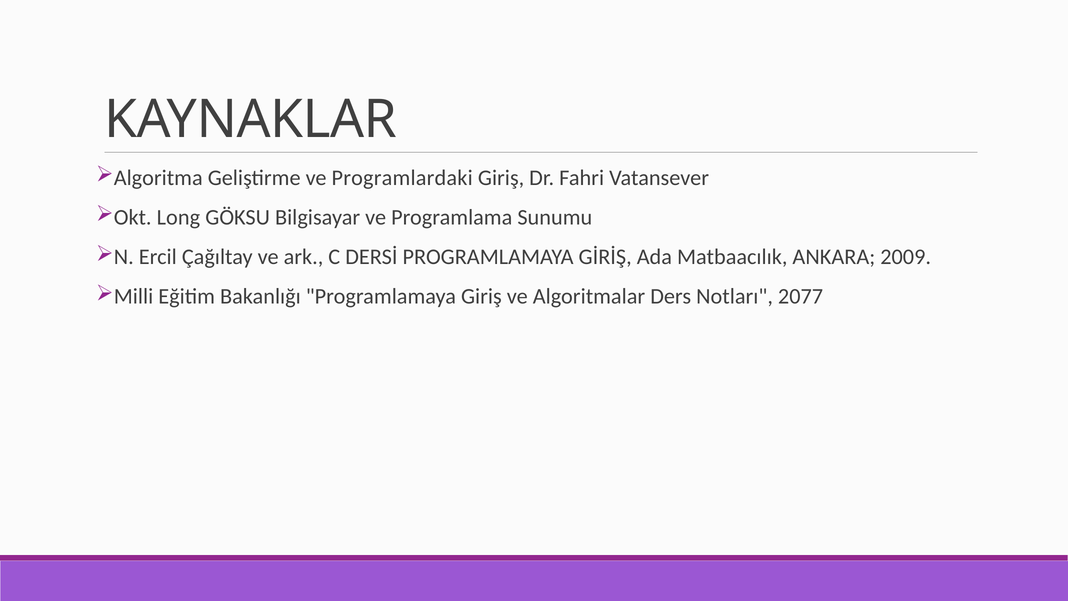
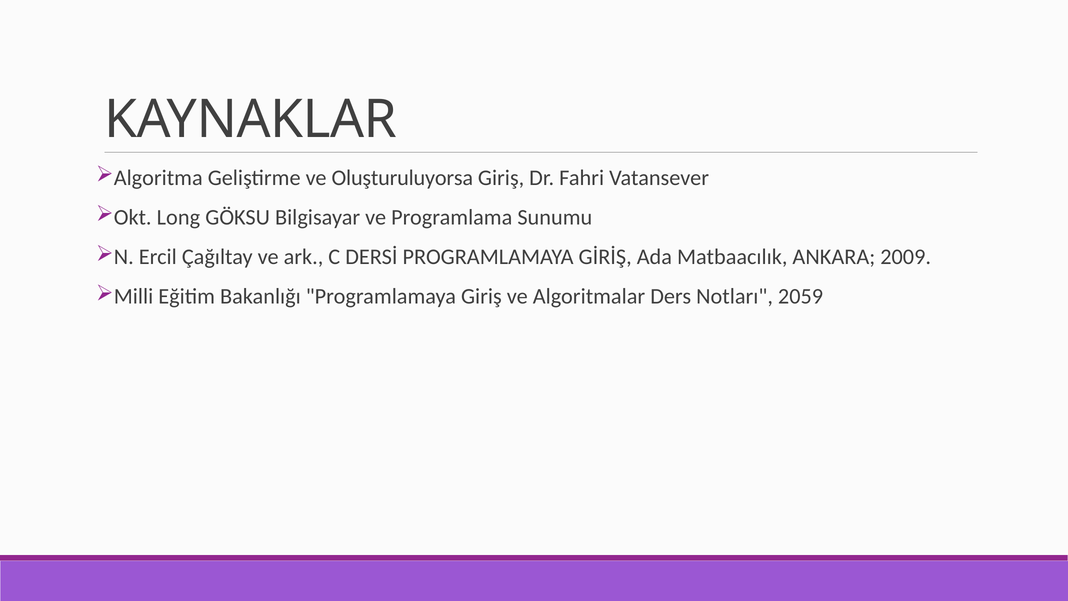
Programlardaki: Programlardaki -> Oluşturuluyorsa (402, 178)
2077: 2077 -> 2059 (801, 296)
